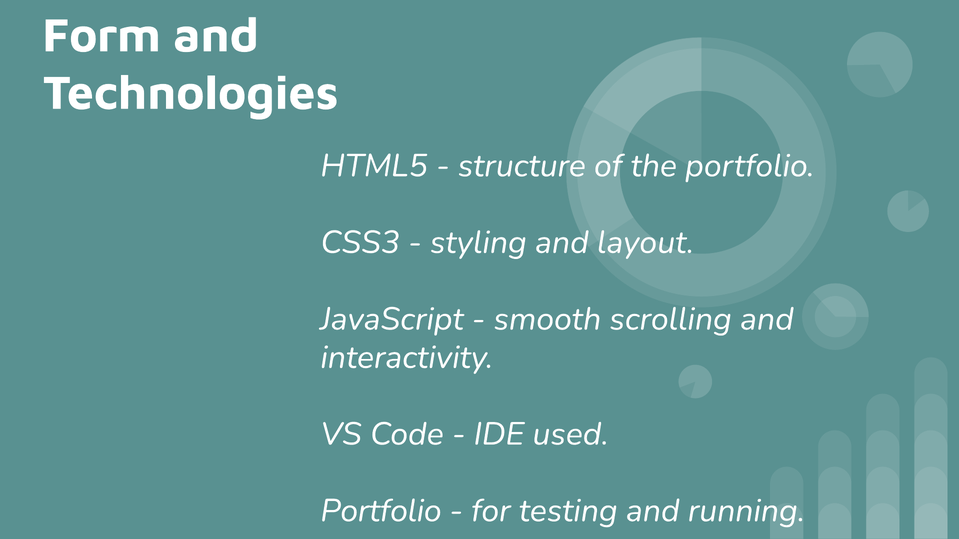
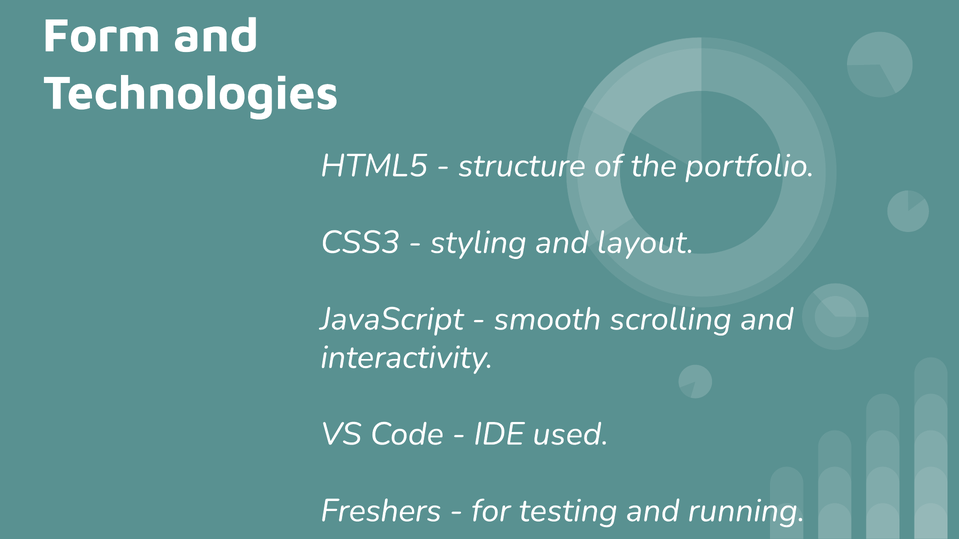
Portfolio: Portfolio -> Freshers (381, 511)
